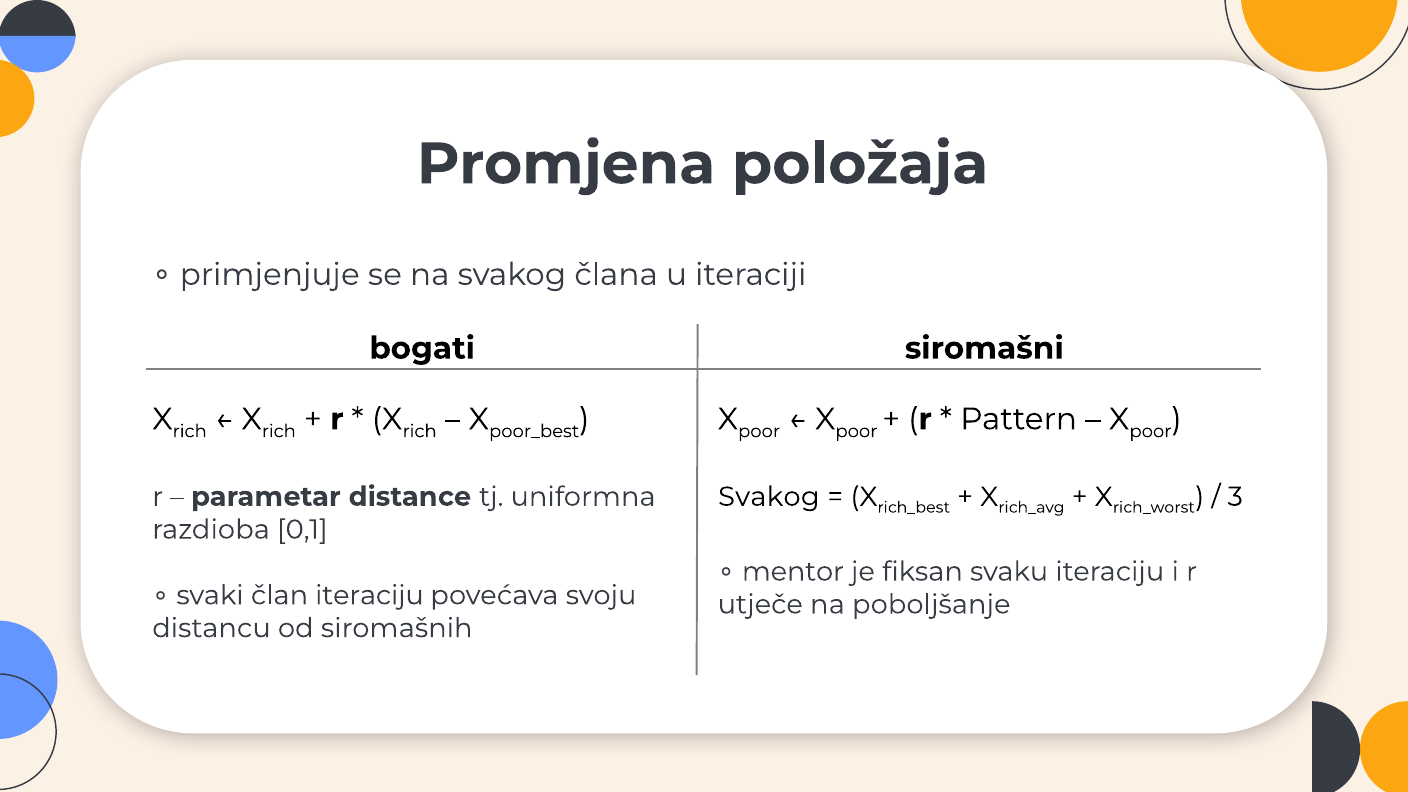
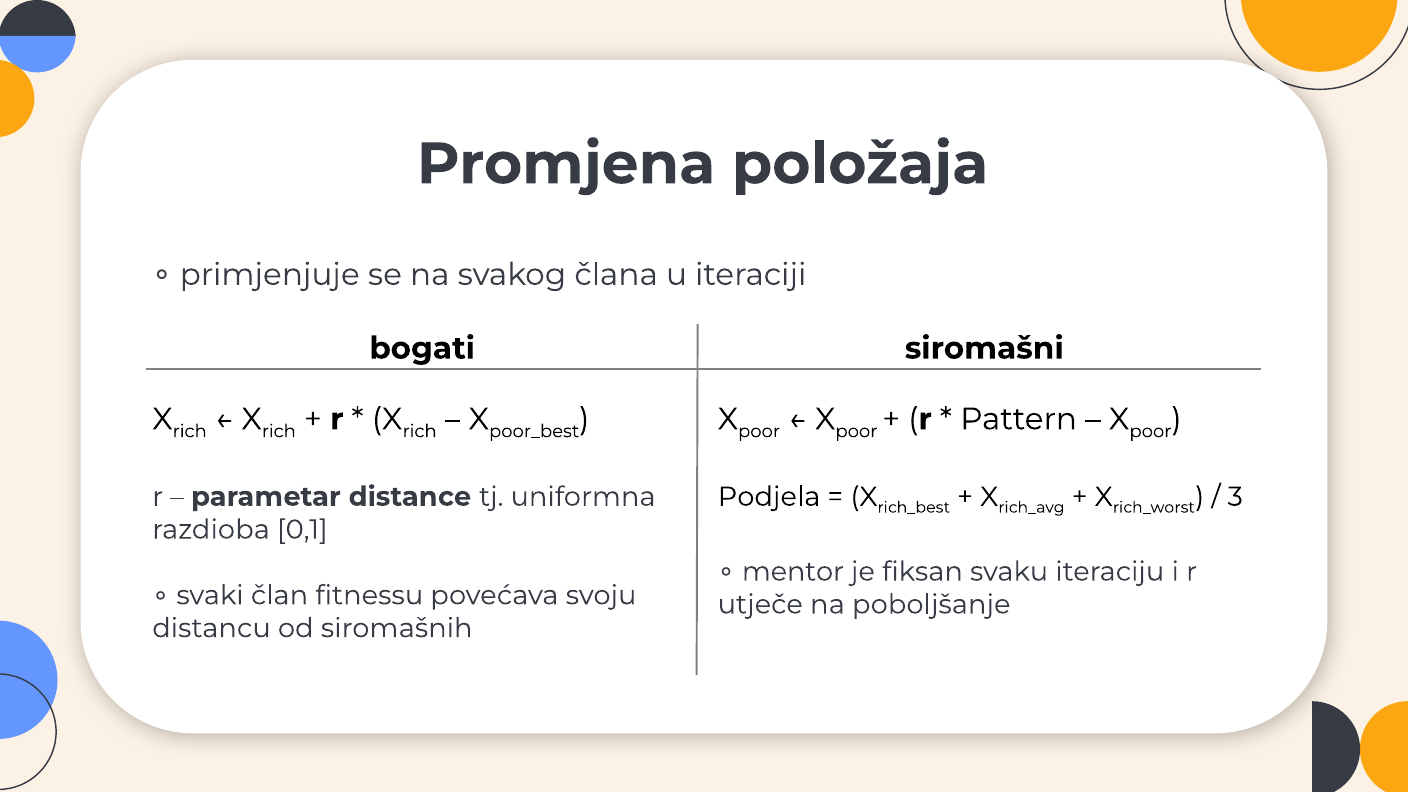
Svakog: Svakog -> Podjela (769, 497)
član iteraciju: iteraciju -> fitnessu (369, 595)
